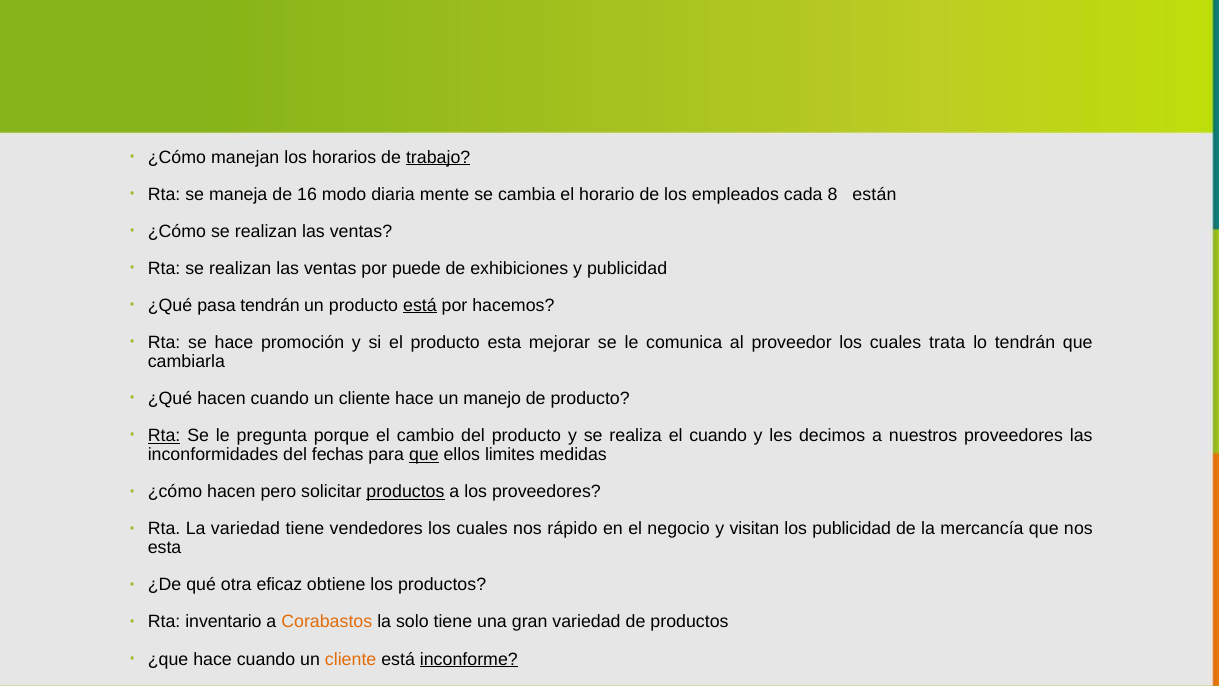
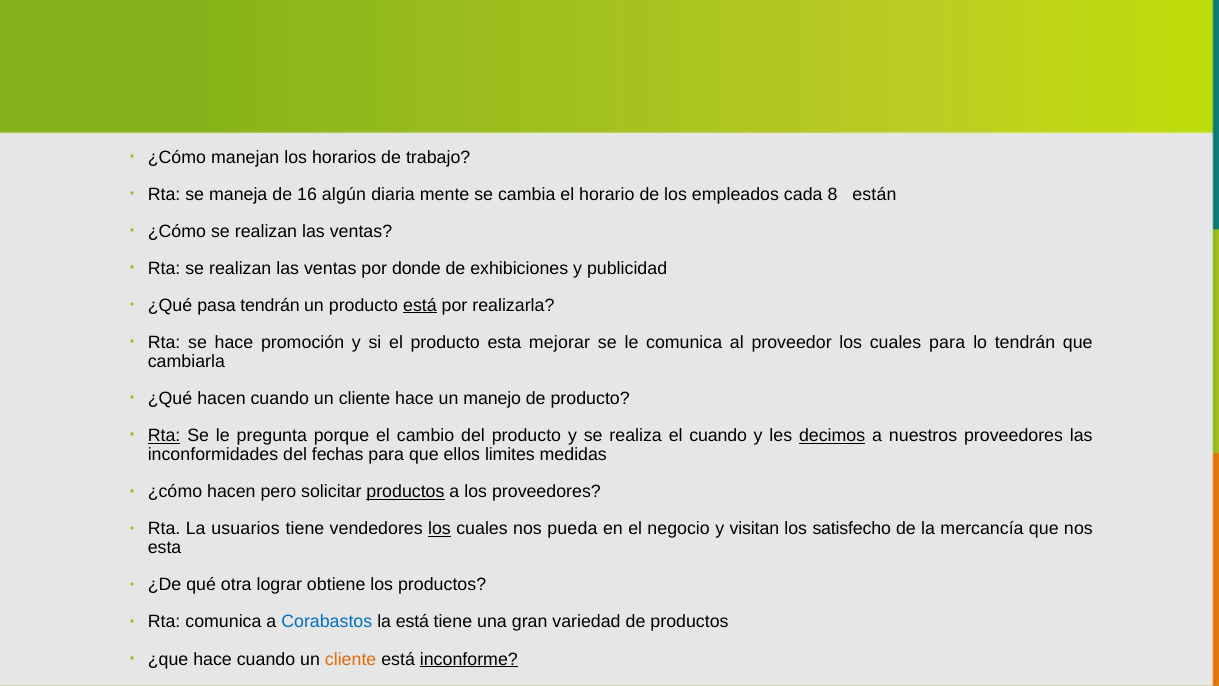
trabajo underline: present -> none (438, 157)
modo: modo -> algún (344, 194)
puede: puede -> donde (416, 268)
hacemos: hacemos -> realizarla (513, 305)
cuales trata: trata -> para (947, 342)
decimos underline: none -> present (832, 435)
que underline: present -> none (424, 455)
La variedad: variedad -> usuarios (245, 529)
los underline: none -> present (439, 529)
rápido: rápido -> pueda (572, 529)
los publicidad: publicidad -> satisfecho (852, 529)
eficaz: eficaz -> lograr (279, 585)
Rta inventario: inventario -> comunica (223, 622)
Corabastos colour: orange -> blue (327, 622)
la solo: solo -> está (412, 622)
